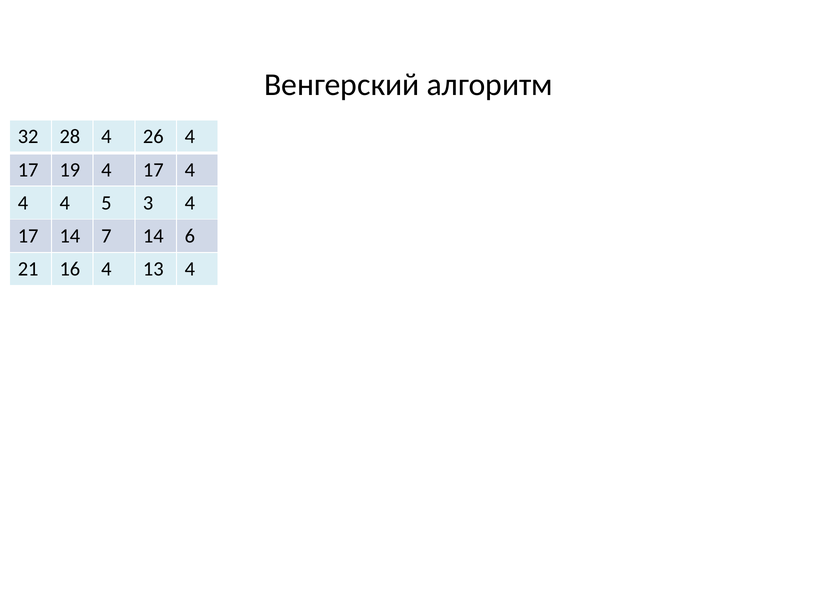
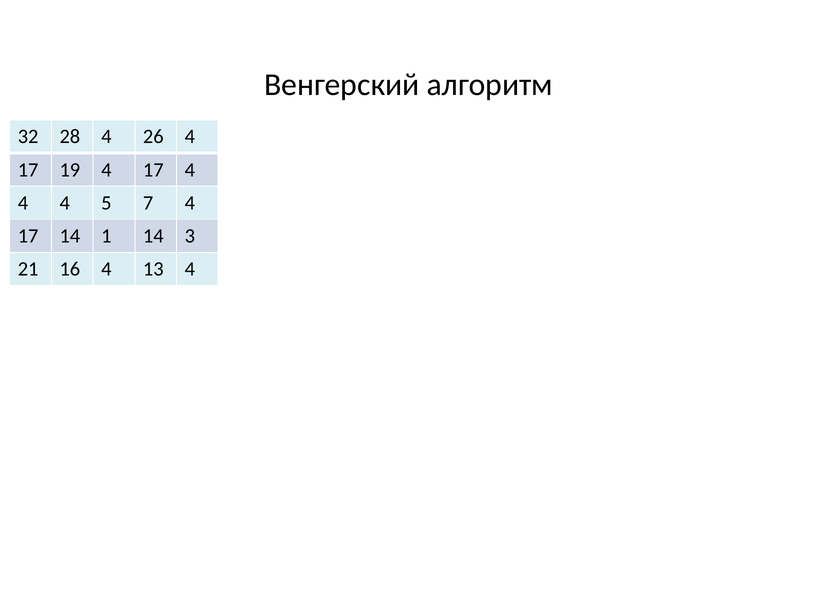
3: 3 -> 7 (148, 203)
7: 7 -> 1 (106, 236)
6: 6 -> 3 (190, 236)
